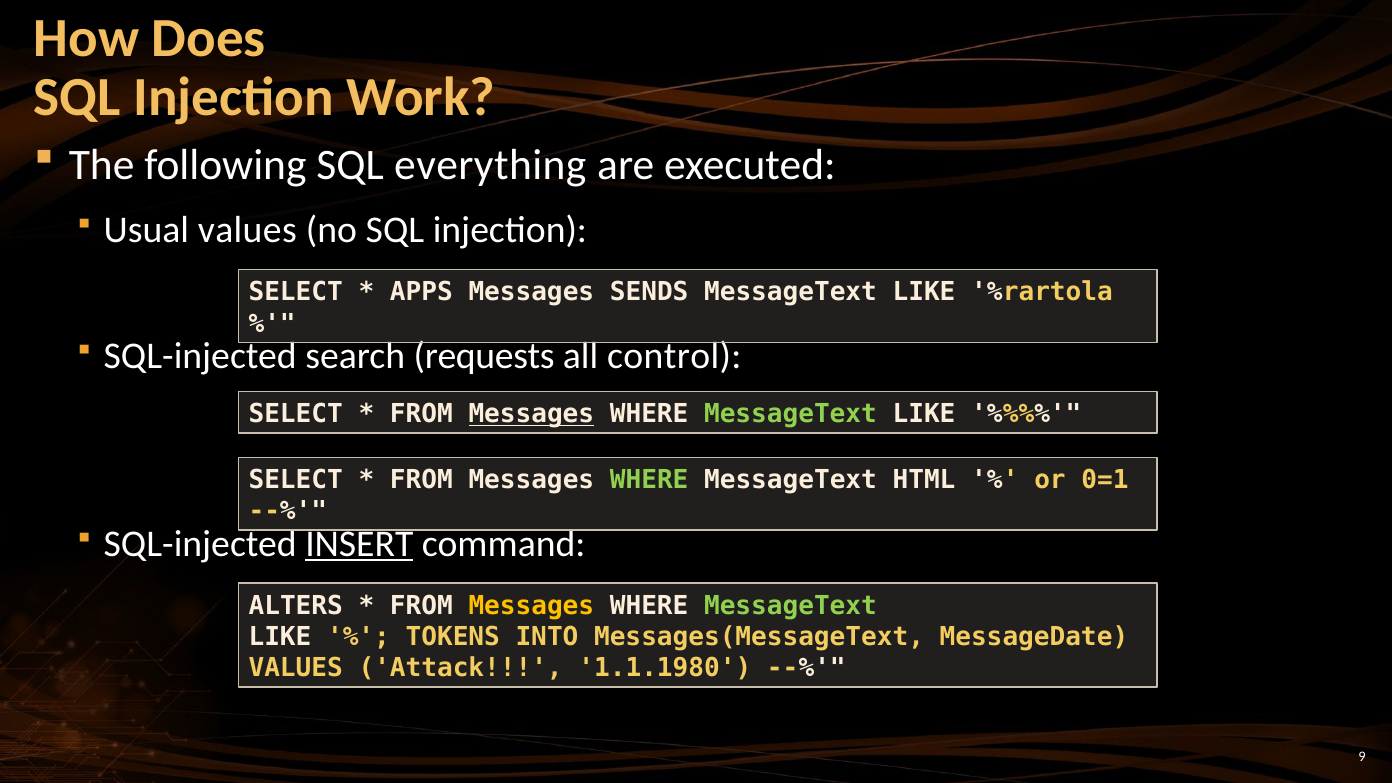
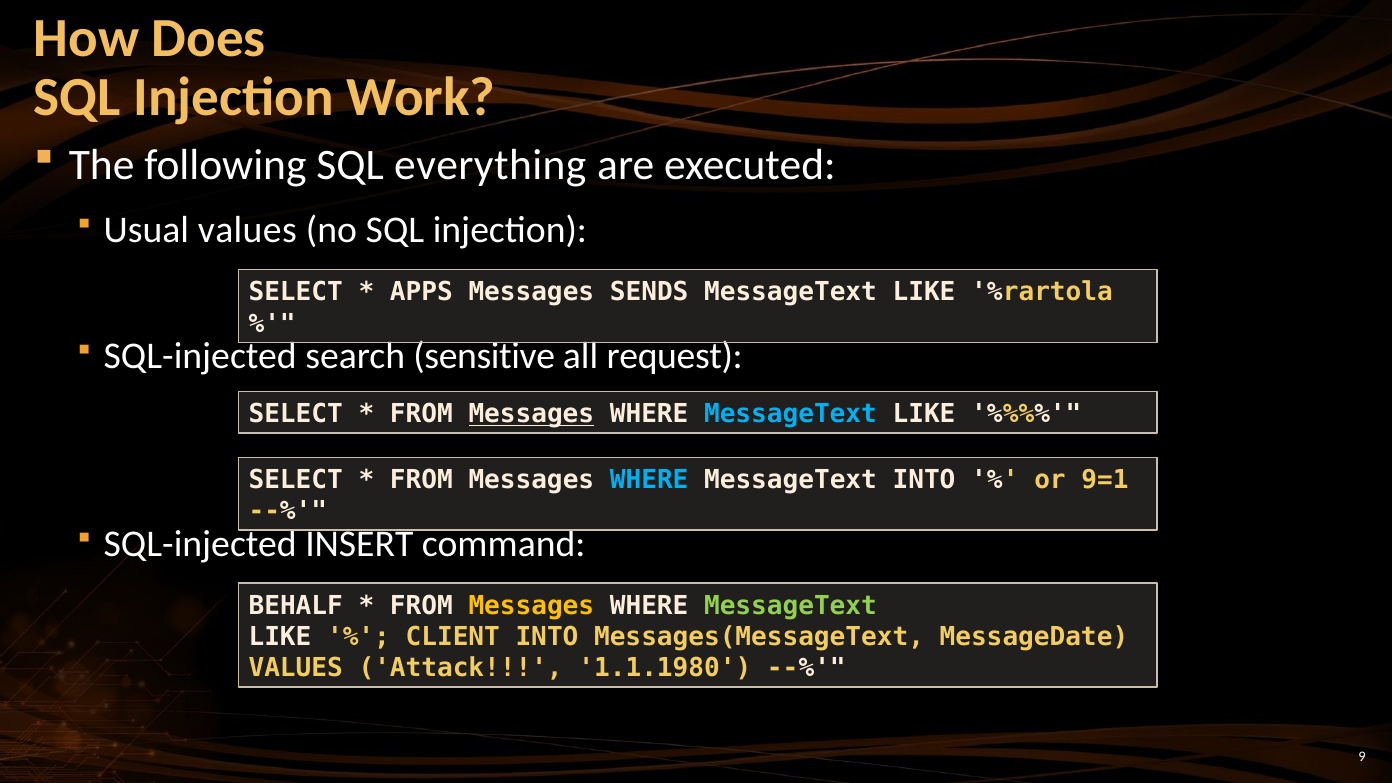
requests: requests -> sensitive (484, 356)
control: control -> request (675, 356)
MessageText colour: light green -> light blue (790, 414)
WHERE colour: light green -> light blue (649, 480)
MessageText HTML: HTML -> INTO (924, 480)
0=1: 0=1 -> 9=1 (1105, 480)
INSERT underline: present -> none (359, 544)
ALTERS: ALTERS -> BEHALF (296, 606)
TOKENS: TOKENS -> CLIENT (453, 637)
